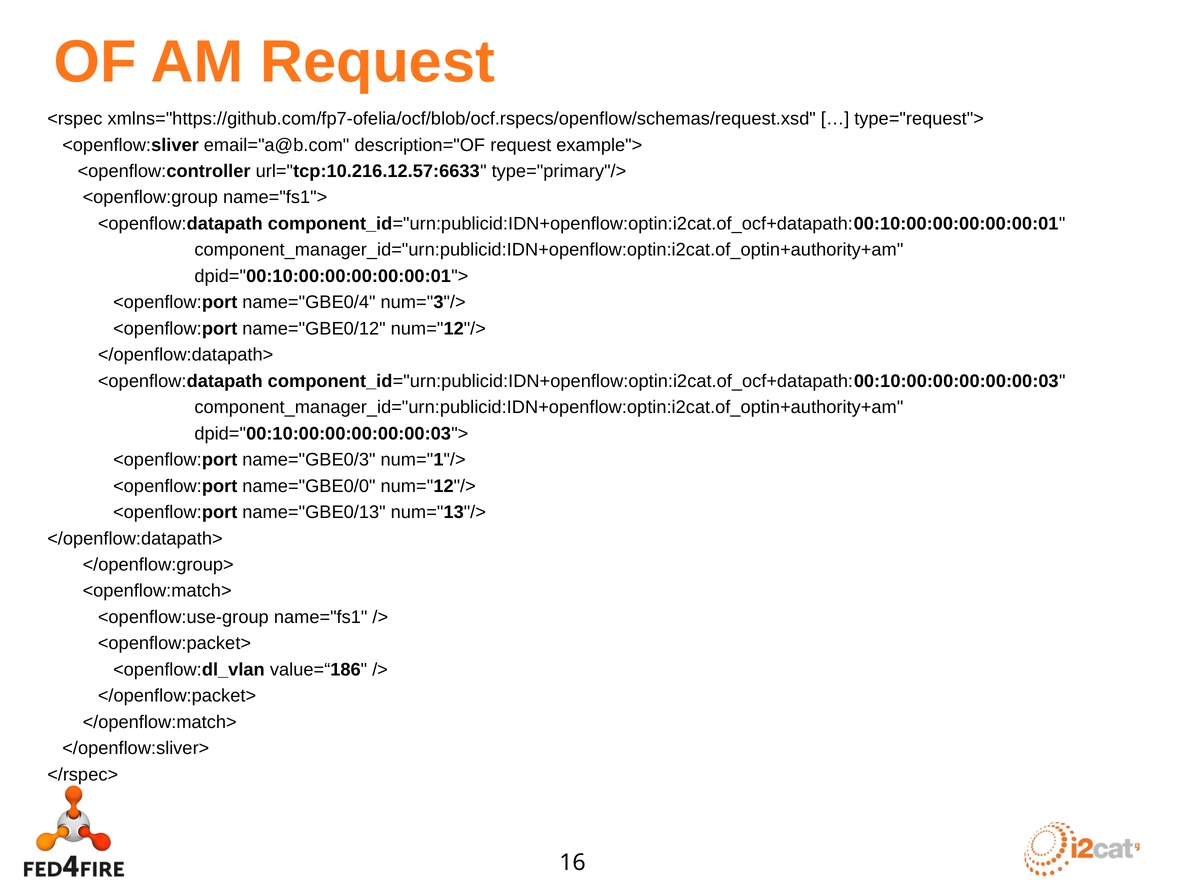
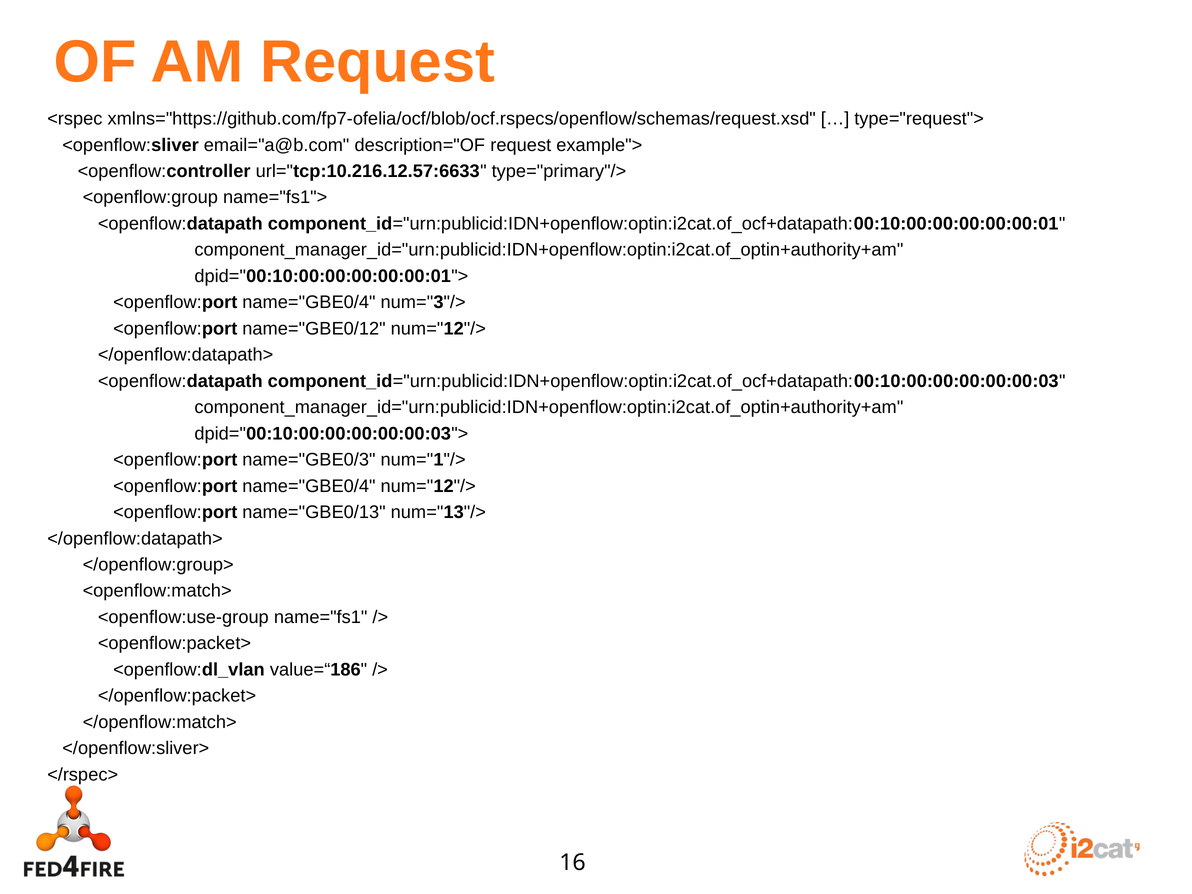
name="GBE0/0: name="GBE0/0 -> name="GBE0/4 (309, 486)
